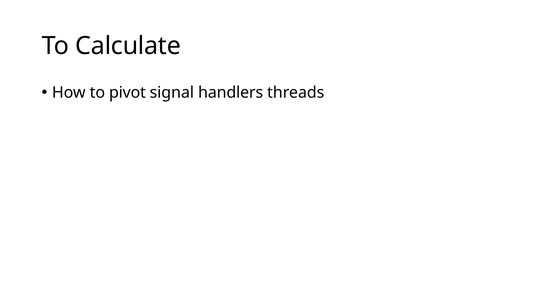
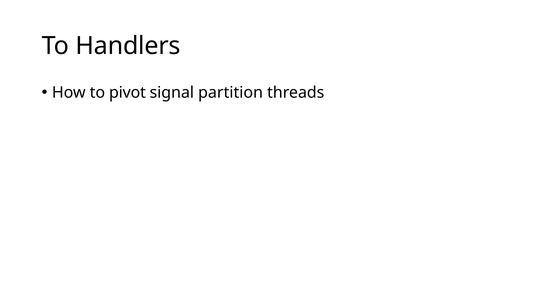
Calculate: Calculate -> Handlers (128, 46)
handlers: handlers -> partition (231, 92)
